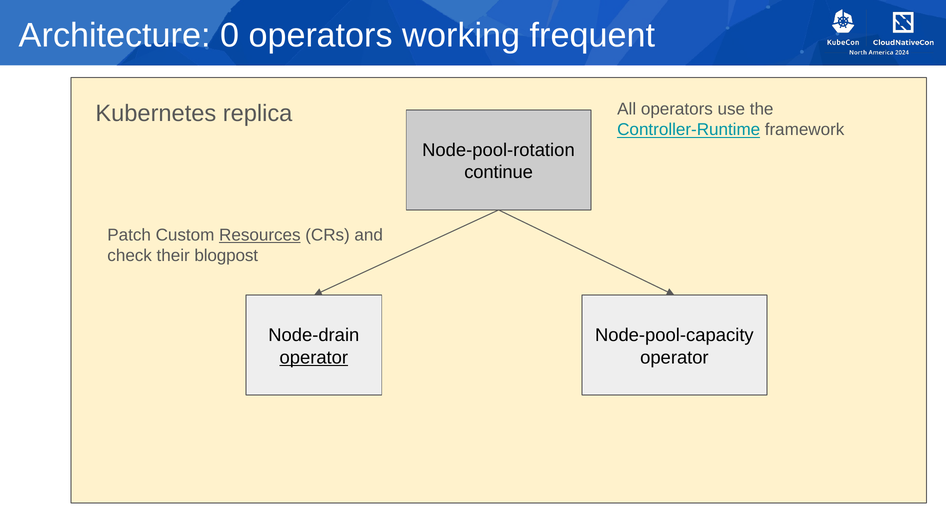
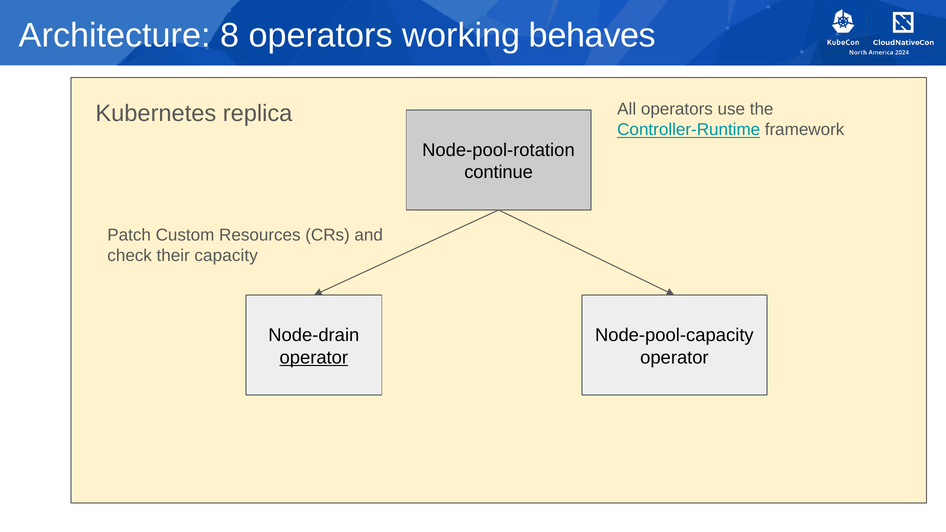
0: 0 -> 8 (230, 35)
frequent: frequent -> behaves (592, 35)
Resources underline: present -> none (260, 235)
blogpost: blogpost -> capacity (226, 256)
